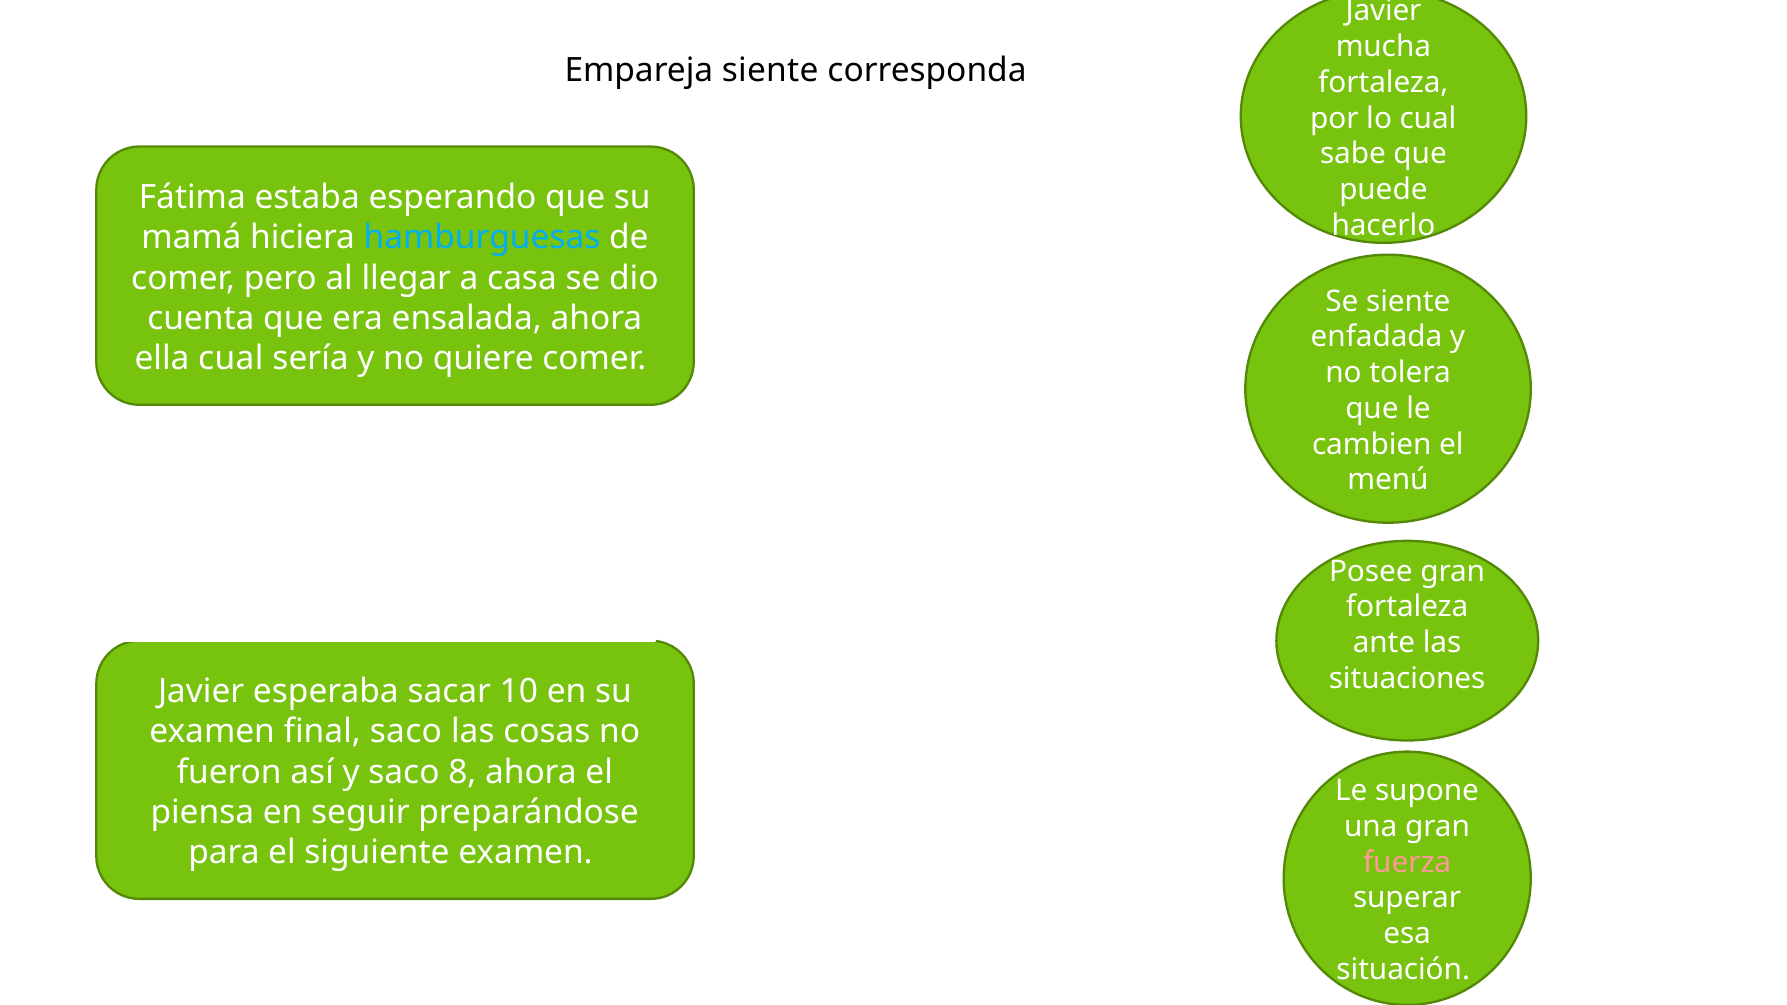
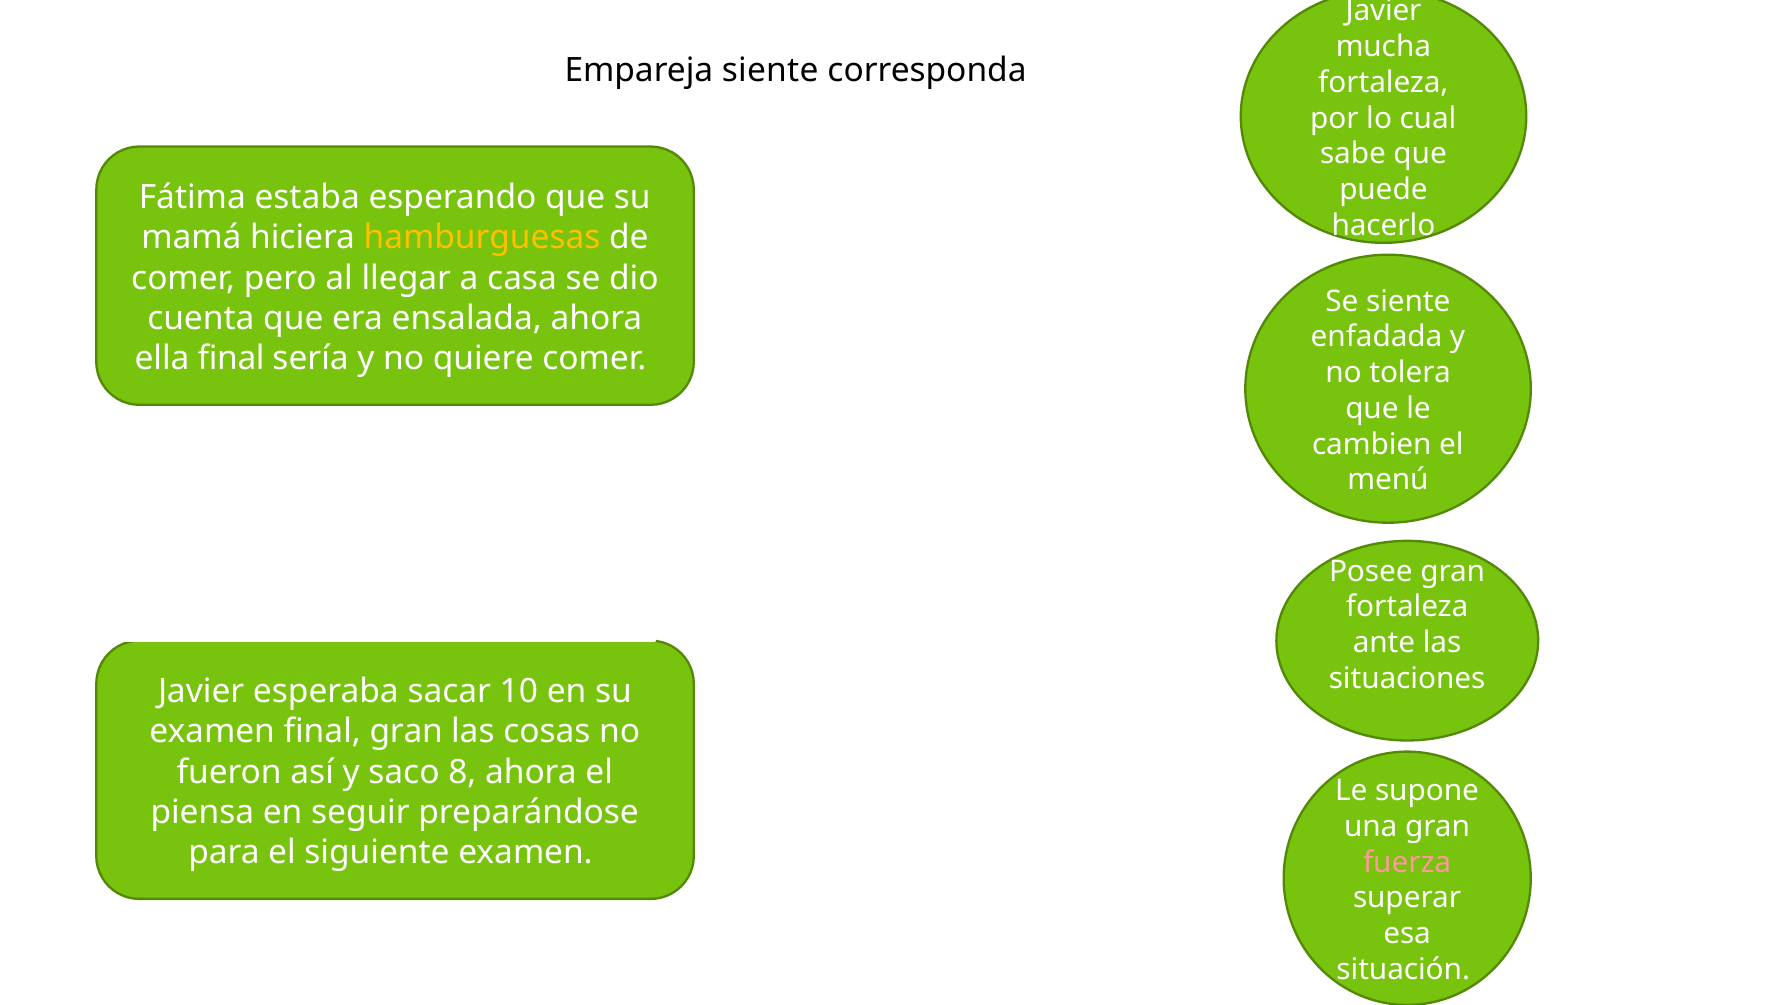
hamburguesas colour: light blue -> yellow (482, 238)
ella cual: cual -> final (231, 358)
final saco: saco -> gran (406, 732)
